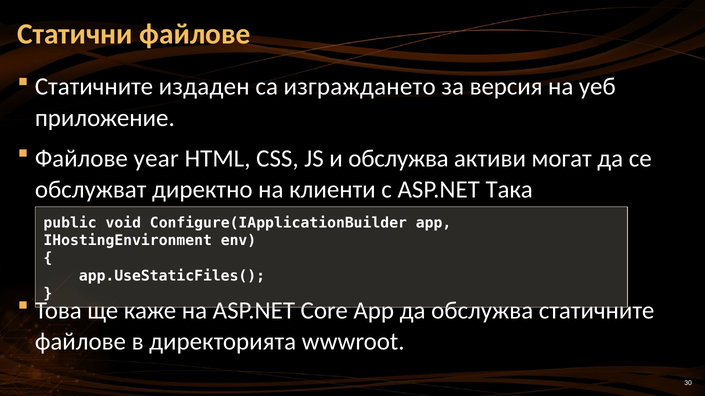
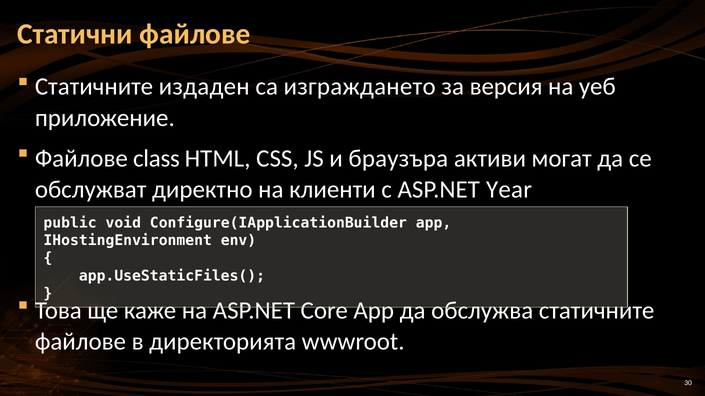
year: year -> class (156, 159)
и обслужва: обслужва -> браузъра (398, 159)
Така: Така -> Year (509, 190)
